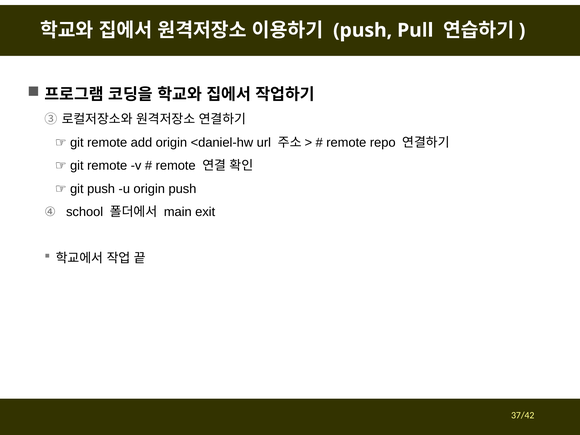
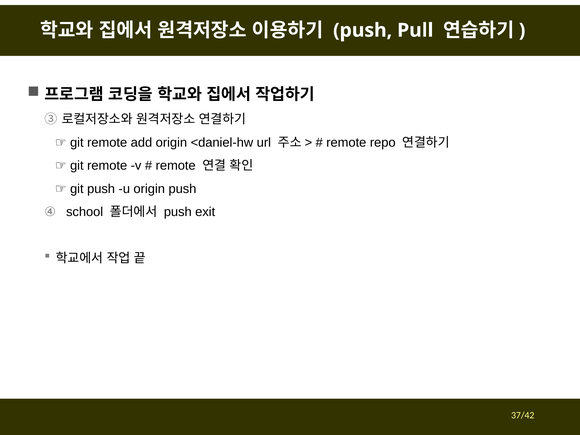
main: main -> push (178, 212)
